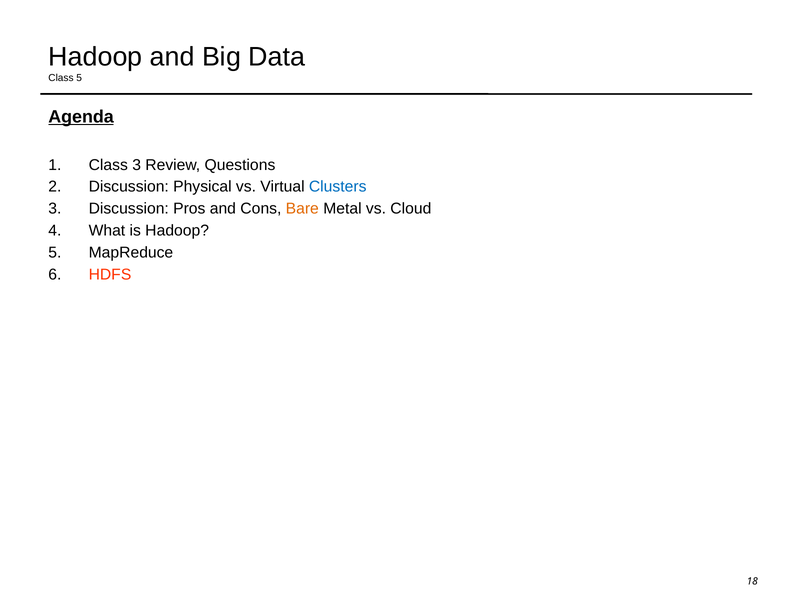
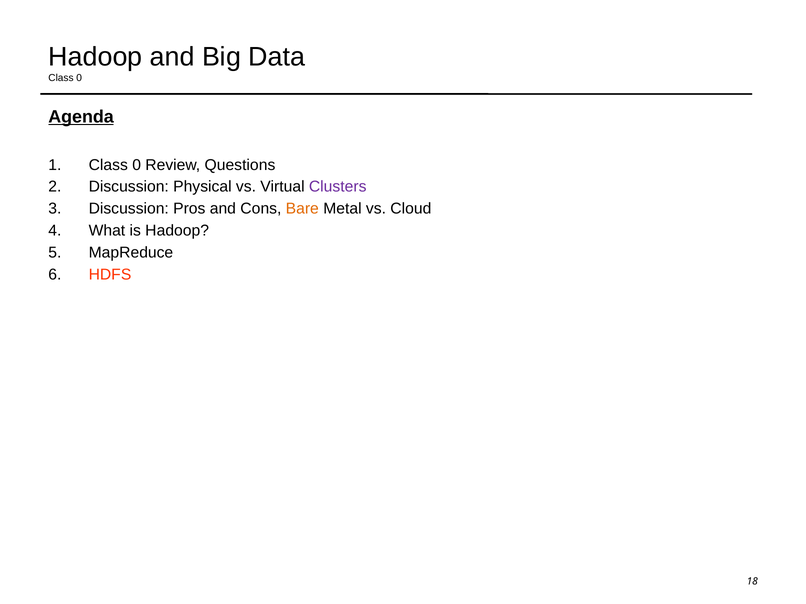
5: 5 -> 0 (79, 78)
1 Class 3: 3 -> 0 (137, 165)
Clusters colour: blue -> purple (338, 187)
